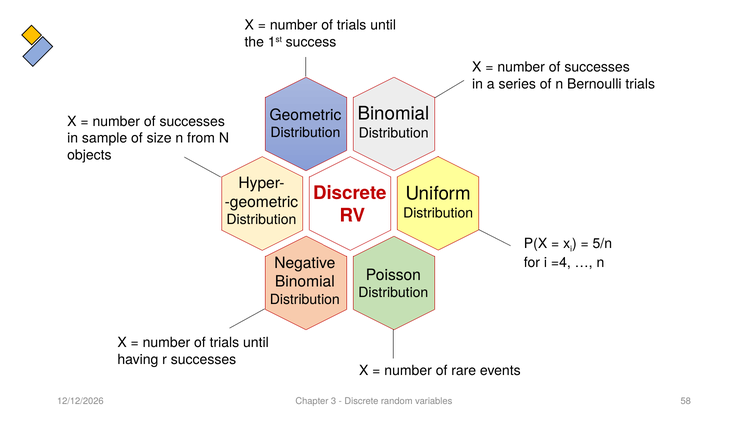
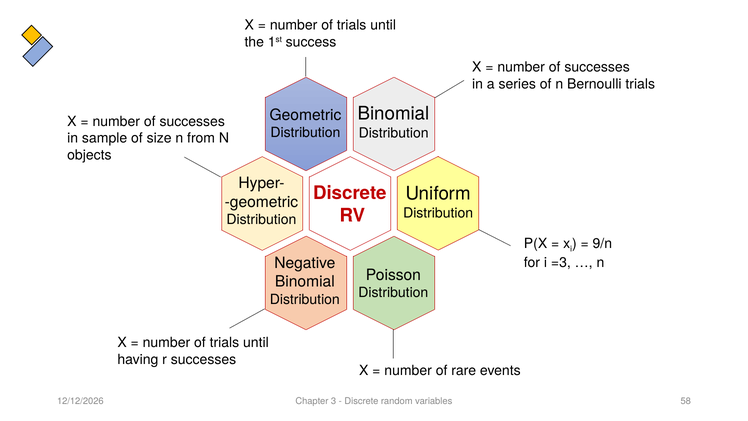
5/n: 5/n -> 9/n (602, 243)
=4: =4 -> =3 (561, 263)
